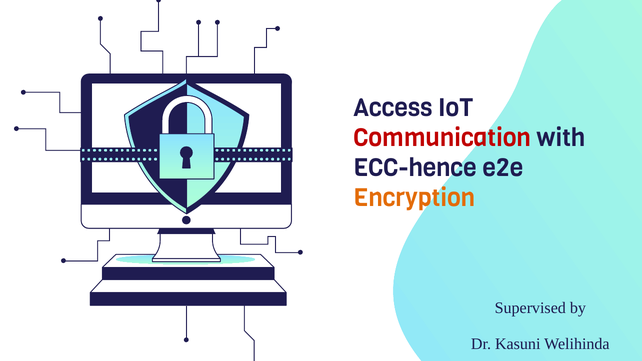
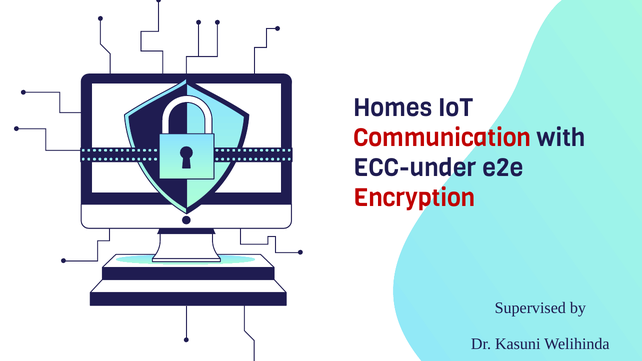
Access: Access -> Homes (393, 108)
ECC-hence: ECC-hence -> ECC-under (415, 168)
Encryption colour: orange -> red (414, 198)
